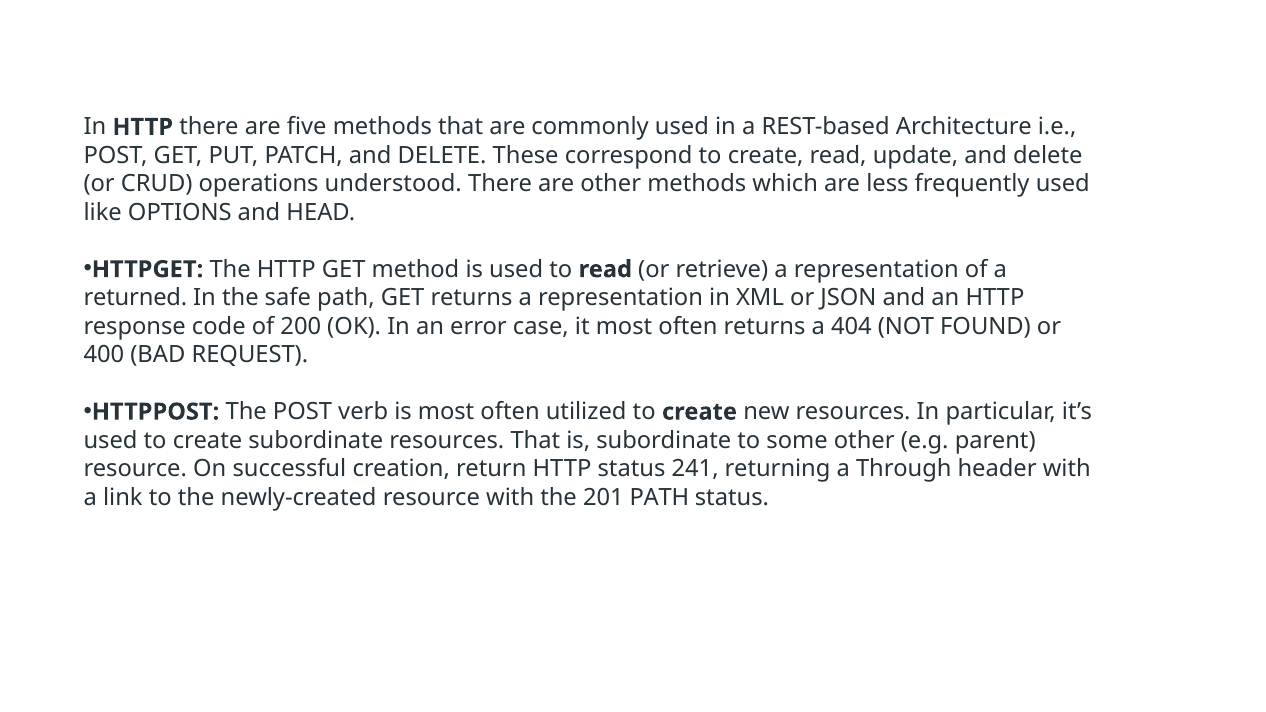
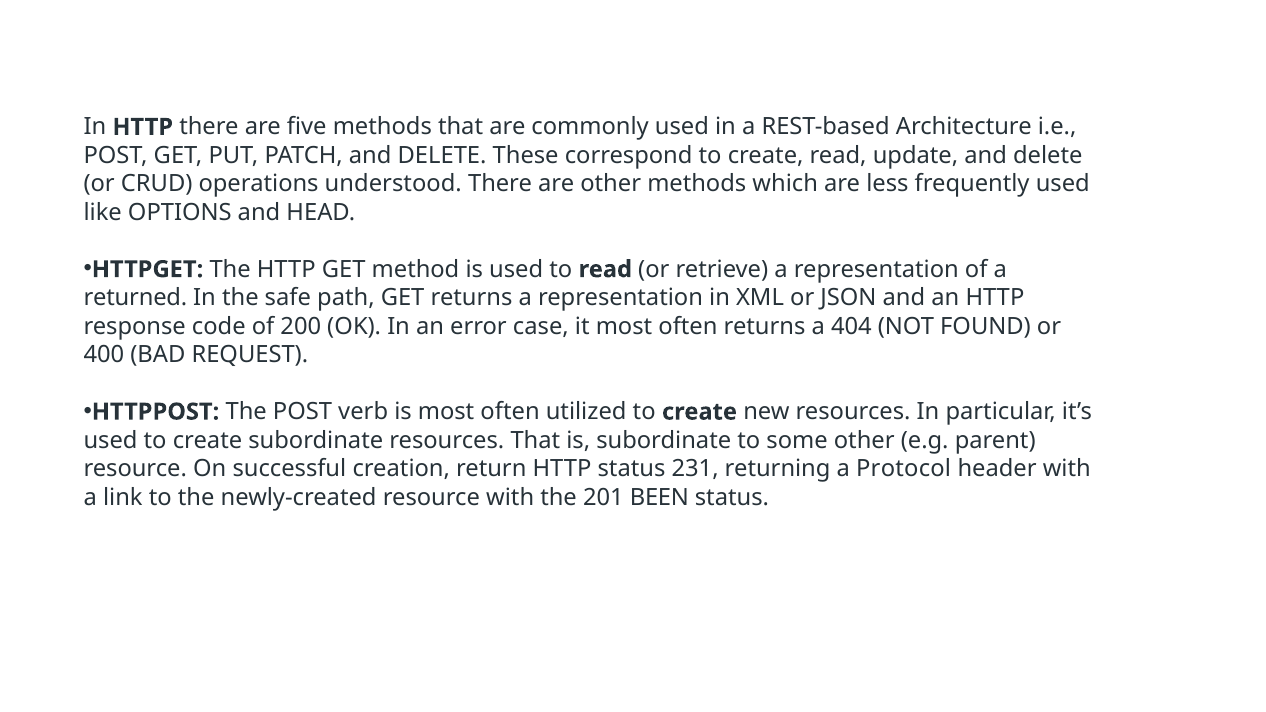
241: 241 -> 231 (695, 469)
Through: Through -> Protocol (904, 469)
201 PATH: PATH -> BEEN (659, 497)
